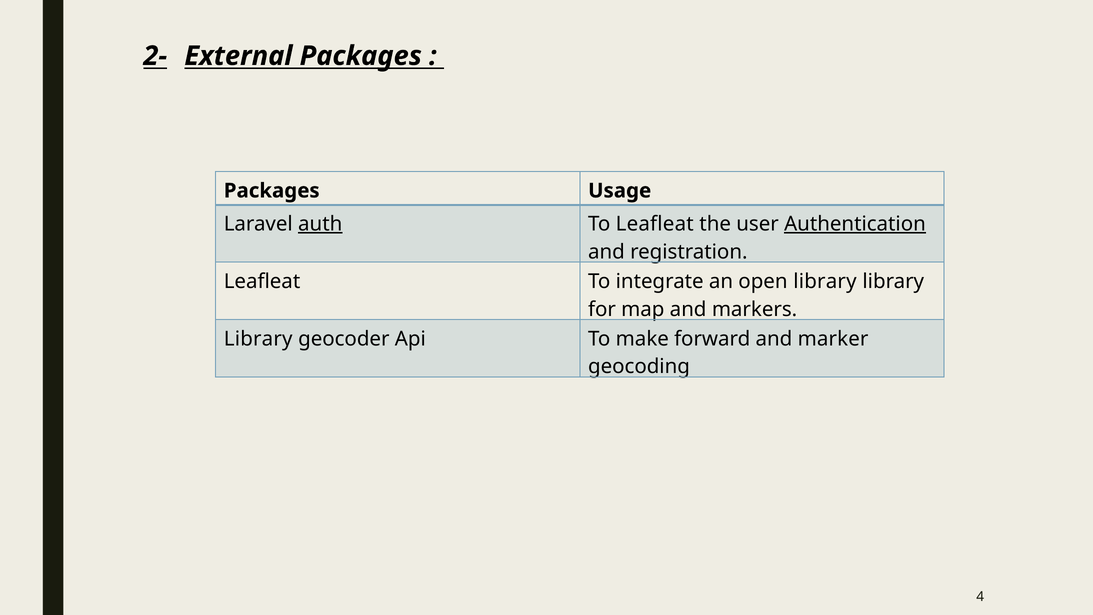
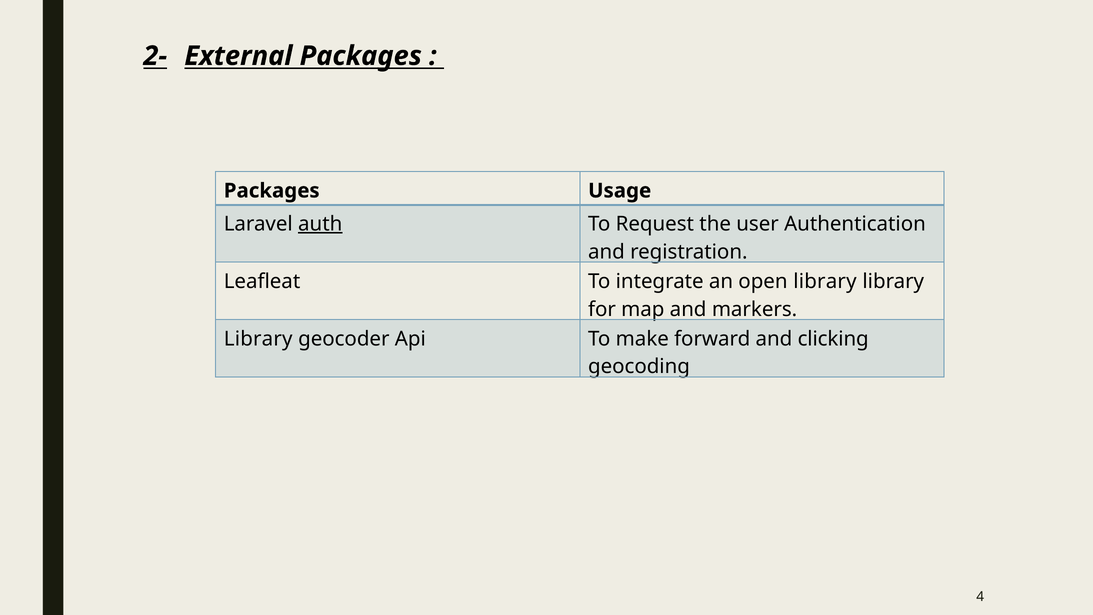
To Leafleat: Leafleat -> Request (655, 224)
Authentication underline: present -> none (855, 224)
marker: marker -> clicking (833, 339)
